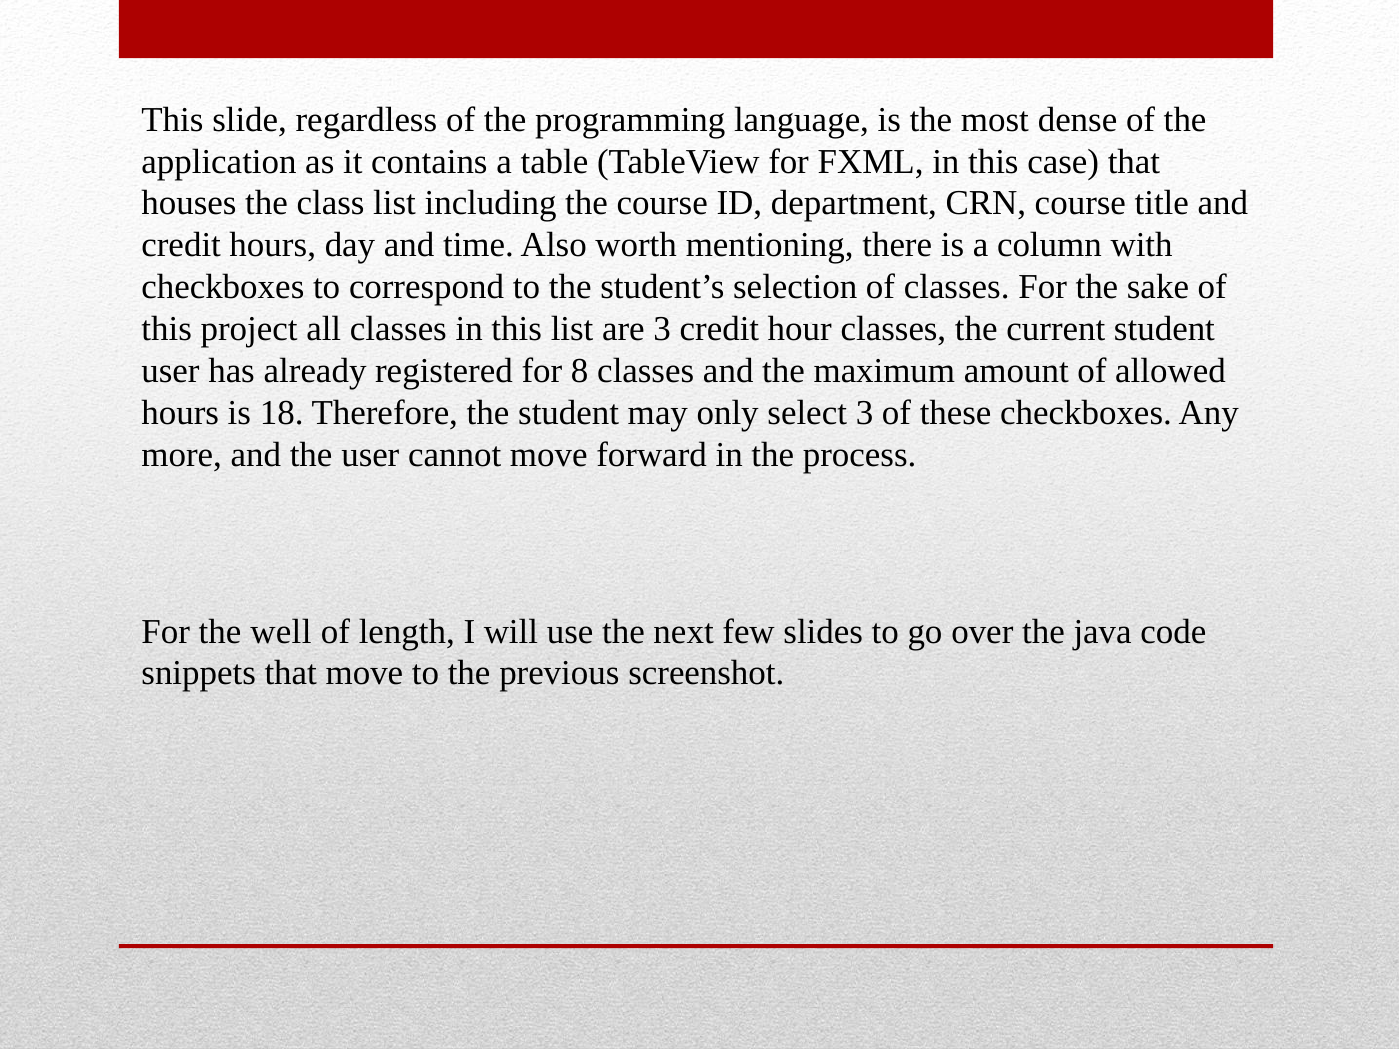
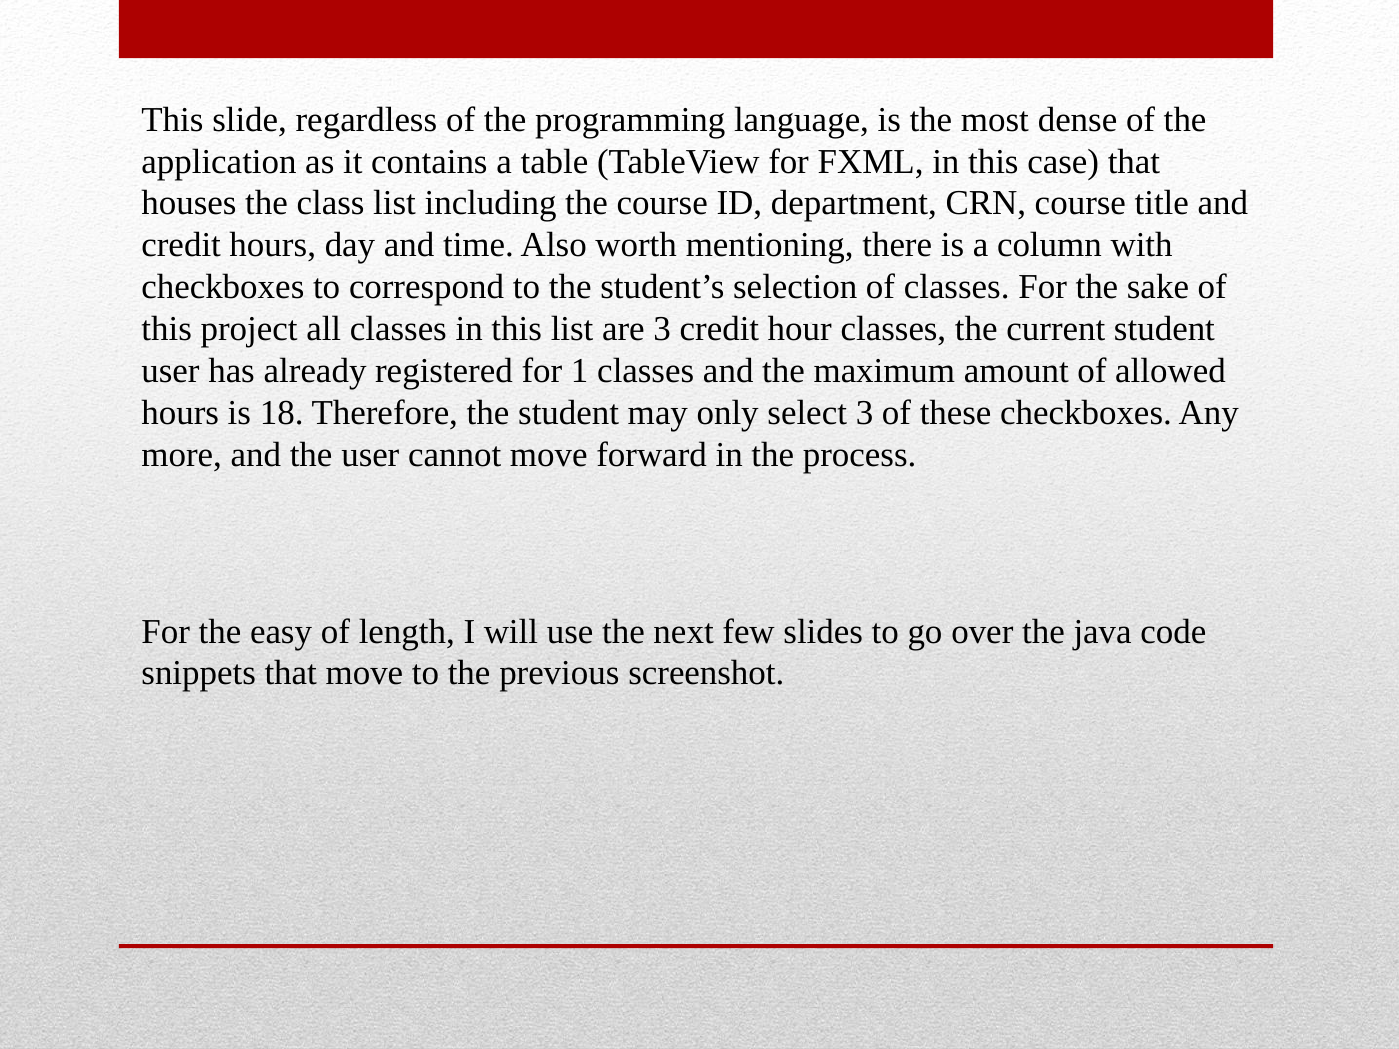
8: 8 -> 1 (580, 371)
well: well -> easy (281, 632)
